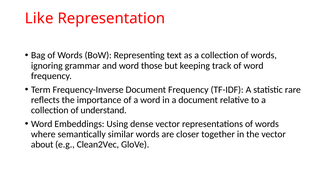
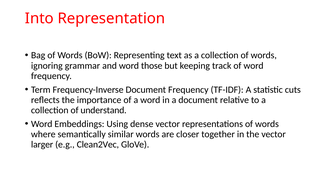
Like: Like -> Into (39, 18)
rare: rare -> cuts (293, 90)
about: about -> larger (42, 145)
